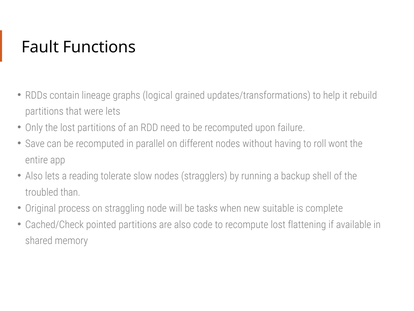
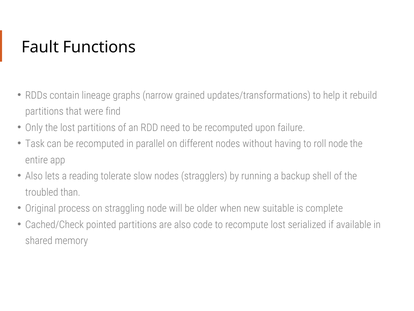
logical: logical -> narrow (158, 95)
were lets: lets -> find (113, 111)
Save: Save -> Task (35, 144)
roll wont: wont -> node (338, 144)
tasks: tasks -> older (207, 208)
flattening: flattening -> serialized (307, 224)
